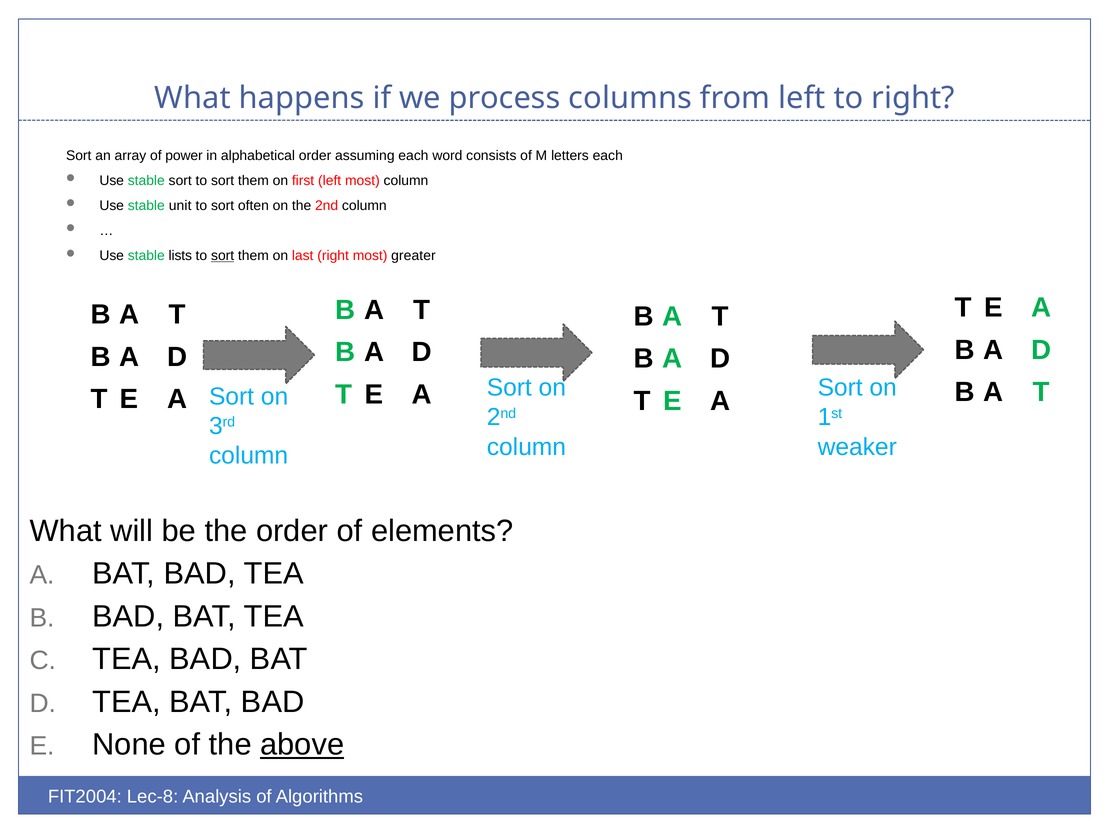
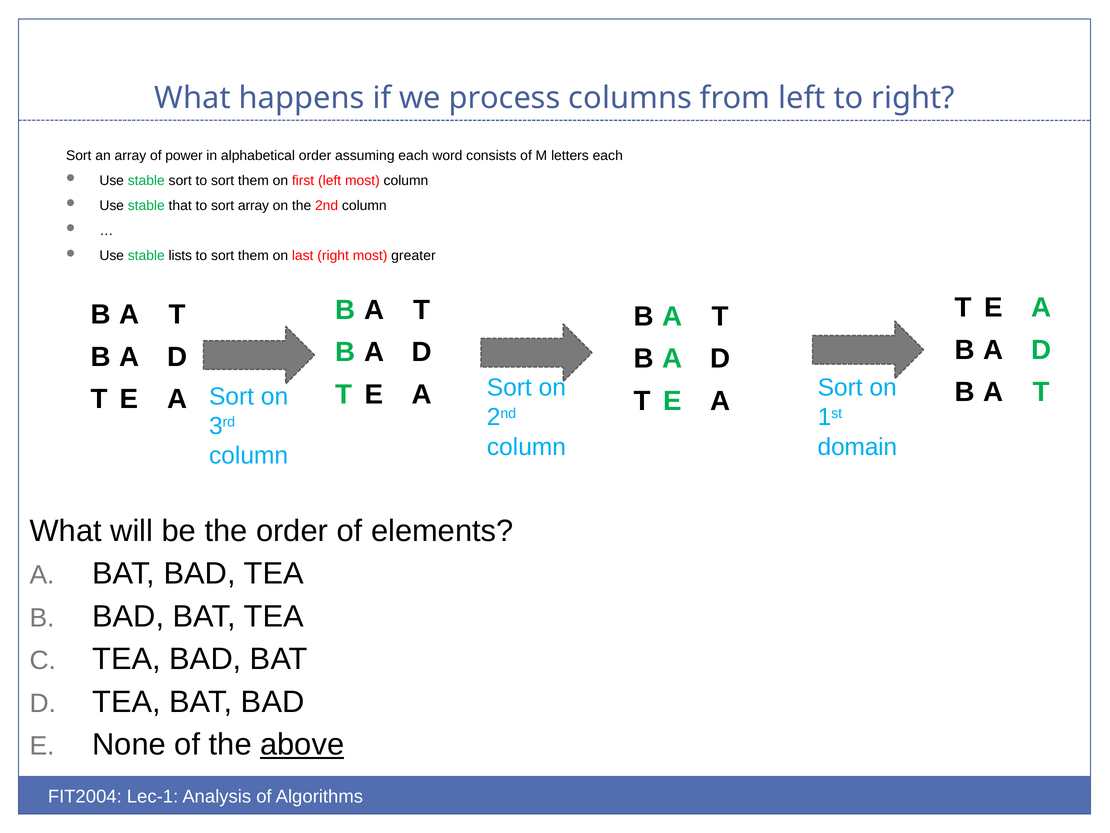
unit: unit -> that (180, 205)
sort often: often -> array (253, 205)
sort underline: present -> none (223, 256)
weaker: weaker -> domain (857, 447)
Lec-8: Lec-8 -> Lec-1 (153, 796)
